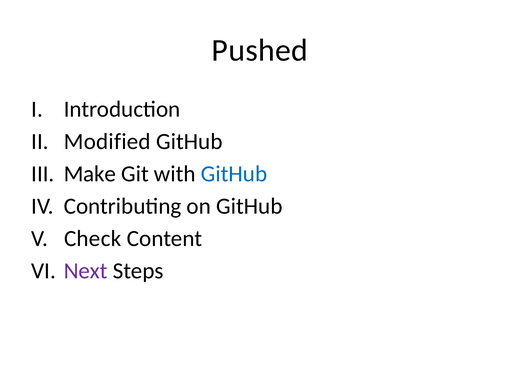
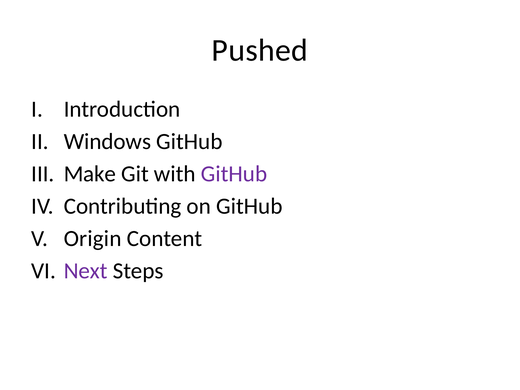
Modified: Modified -> Windows (107, 141)
GitHub colour: blue -> purple (234, 174)
Check: Check -> Origin (93, 239)
